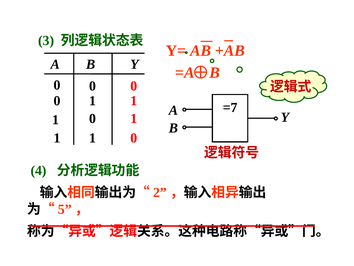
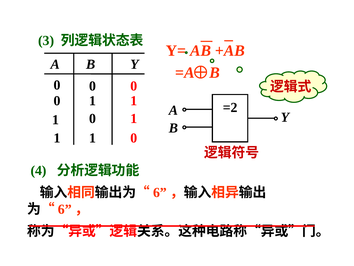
=7: =7 -> =2 (230, 107)
2: 2 -> 6 (160, 192)
5: 5 -> 6 (65, 209)
